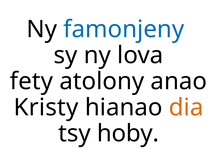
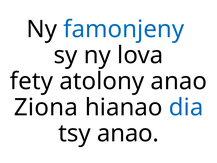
Kristy: Kristy -> Ziona (46, 107)
dia colour: orange -> blue (186, 107)
tsy hoby: hoby -> anao (128, 133)
